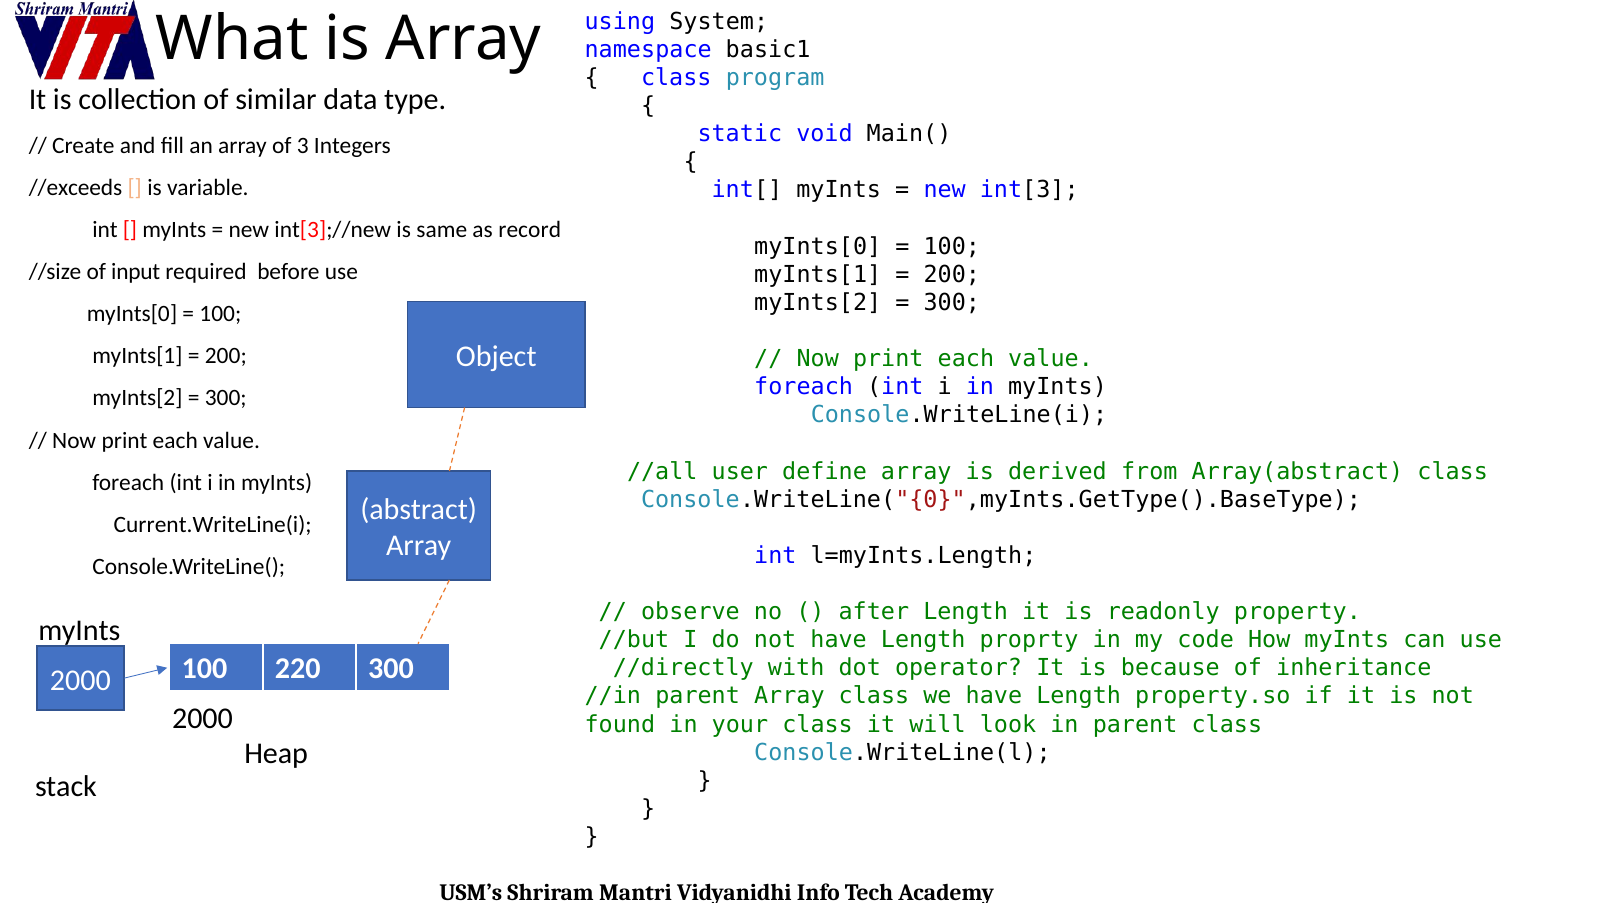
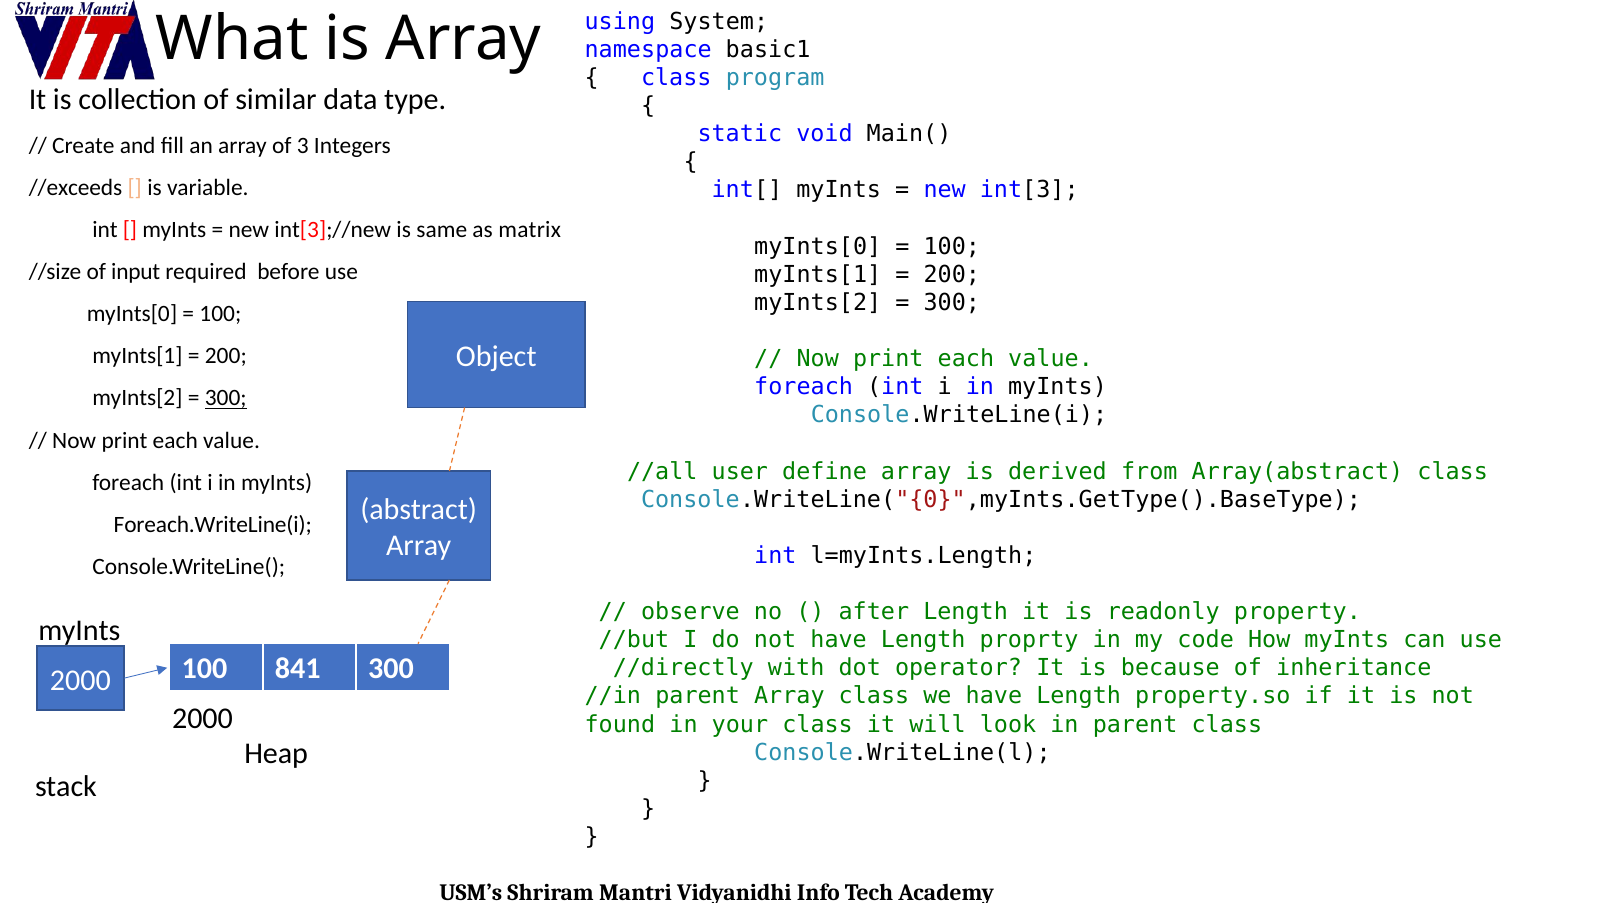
record: record -> matrix (530, 230)
300 underline: none -> present (226, 398)
Current.WriteLine(i: Current.WriteLine(i -> Foreach.WriteLine(i (213, 524)
220: 220 -> 841 (298, 668)
